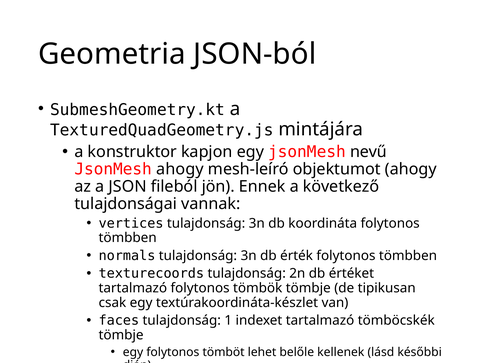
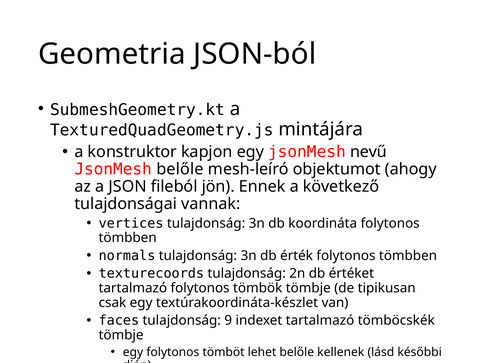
JsonMesh ahogy: ahogy -> belőle (180, 169)
1: 1 -> 9 (228, 320)
